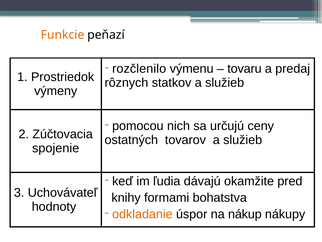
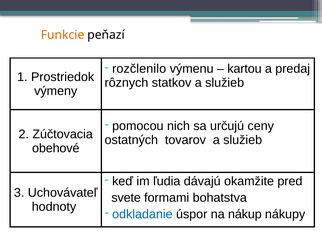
tovaru: tovaru -> kartou (244, 69)
spojenie: spojenie -> obehové (56, 148)
knihy: knihy -> svete (126, 197)
odkladanie colour: orange -> blue (142, 214)
